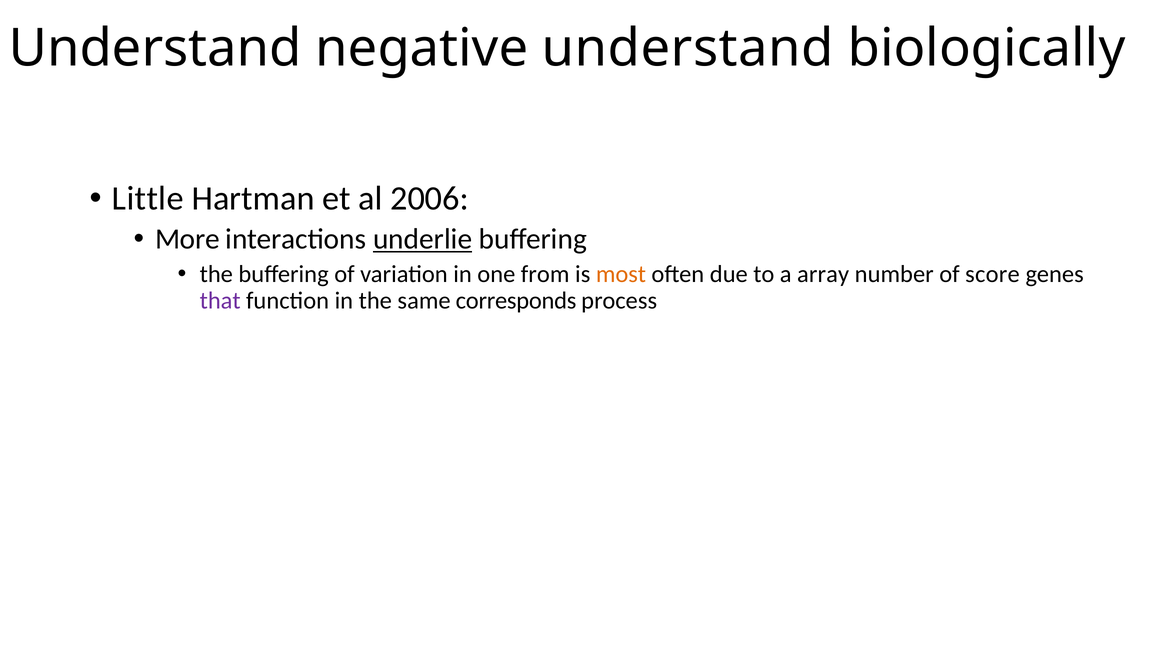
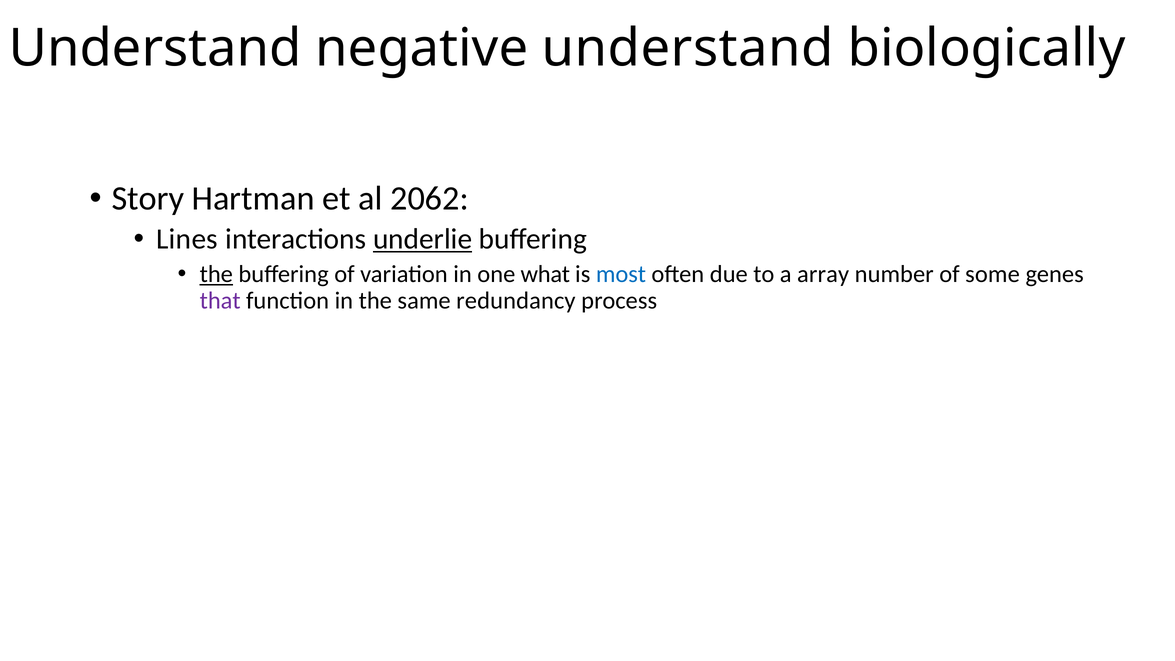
Little: Little -> Story (148, 199)
2006: 2006 -> 2062 (429, 199)
More: More -> Lines (187, 239)
the underline: none -> present (216, 274)
from: from -> what (545, 274)
most colour: orange -> blue (621, 274)
score: score -> some (993, 274)
corresponds: corresponds -> redundancy (516, 301)
